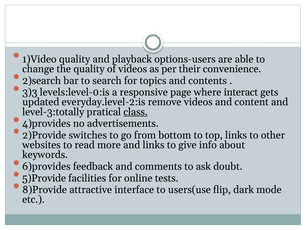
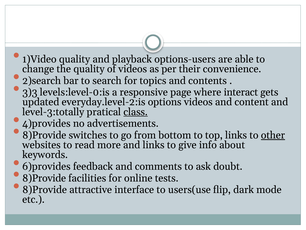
remove: remove -> options (165, 102)
2)Provide: 2)Provide -> 8)Provide (44, 135)
other underline: none -> present (273, 135)
5)Provide: 5)Provide -> 8)Provide (44, 178)
